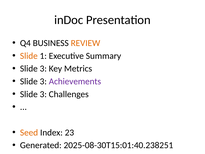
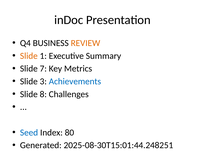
3: 3 -> 7 (43, 69)
Achievements colour: purple -> blue (75, 81)
3: 3 -> 8 (43, 94)
Seed colour: orange -> blue (29, 132)
23: 23 -> 80 (69, 132)
2025-08-30T15:01:40.238251: 2025-08-30T15:01:40.238251 -> 2025-08-30T15:01:44.248251 (118, 145)
